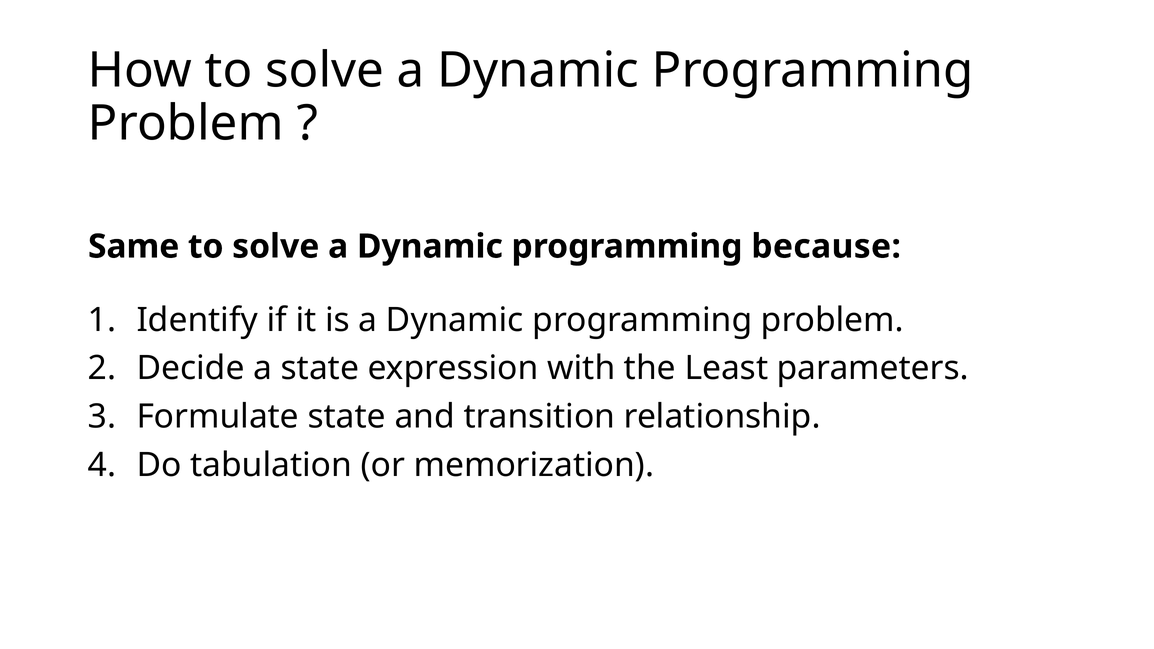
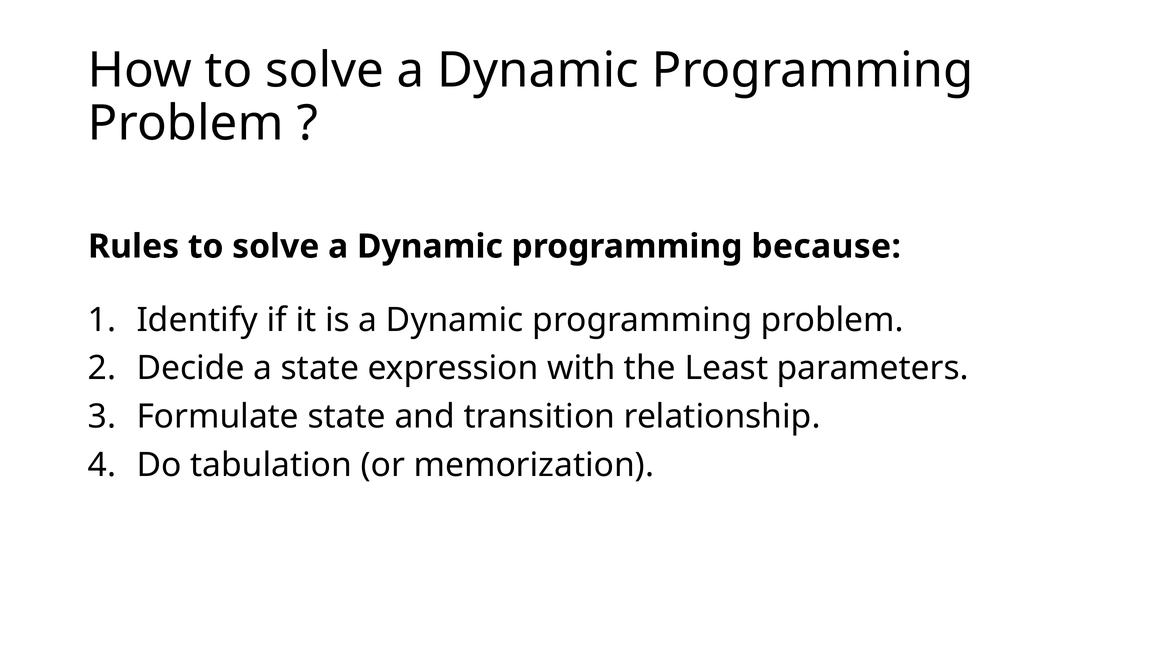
Same: Same -> Rules (134, 247)
